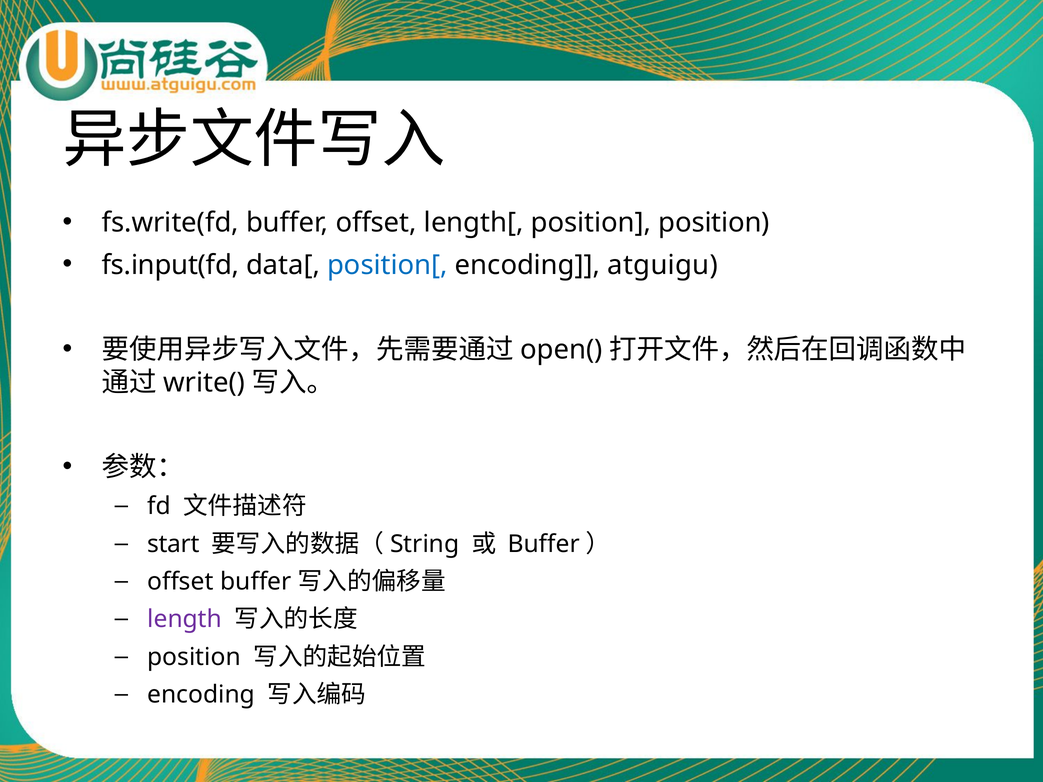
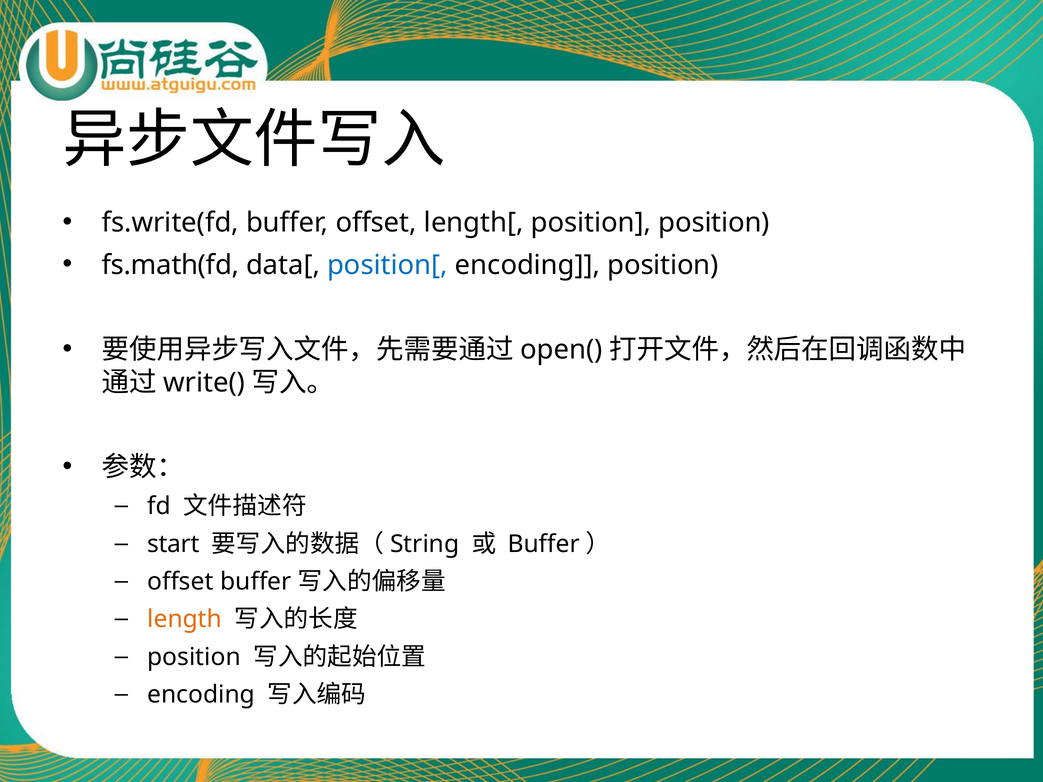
fs.input(fd: fs.input(fd -> fs.math(fd (170, 265)
encoding atguigu: atguigu -> position (663, 265)
length colour: purple -> orange (185, 620)
